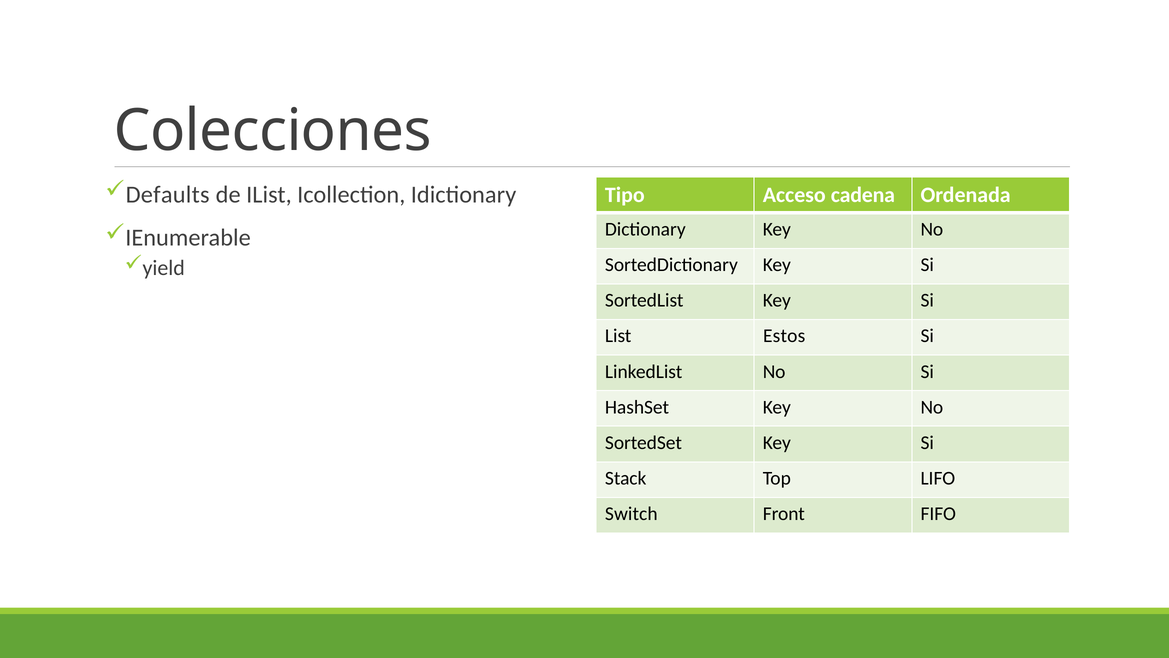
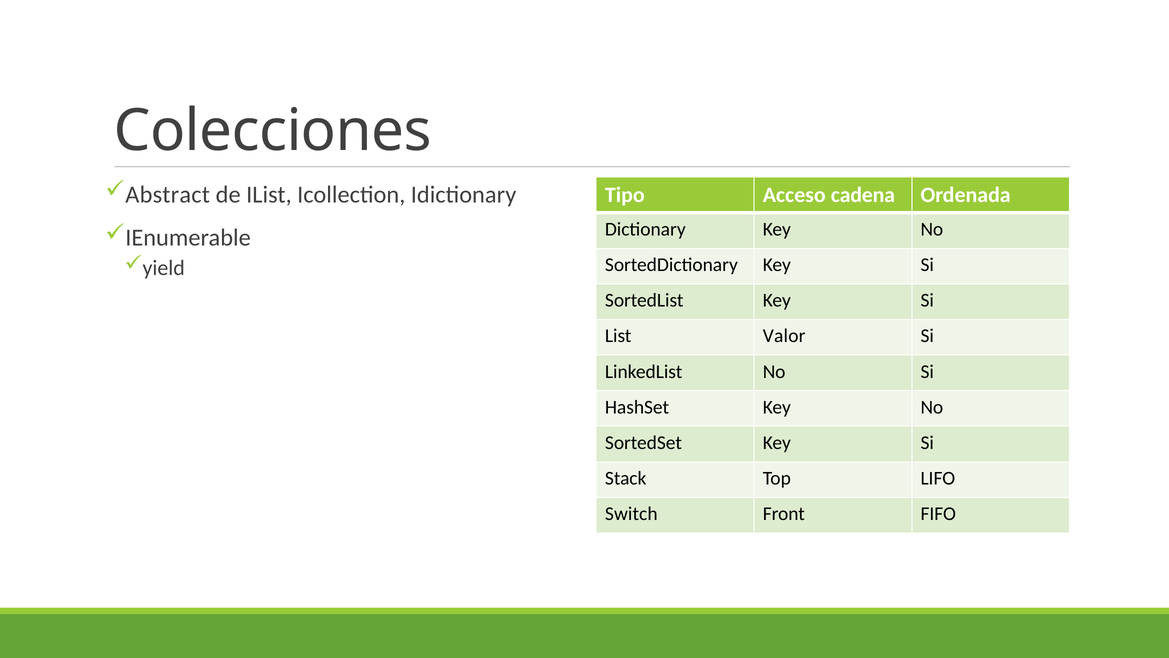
Defaults: Defaults -> Abstract (168, 194)
Estos: Estos -> Valor (784, 336)
